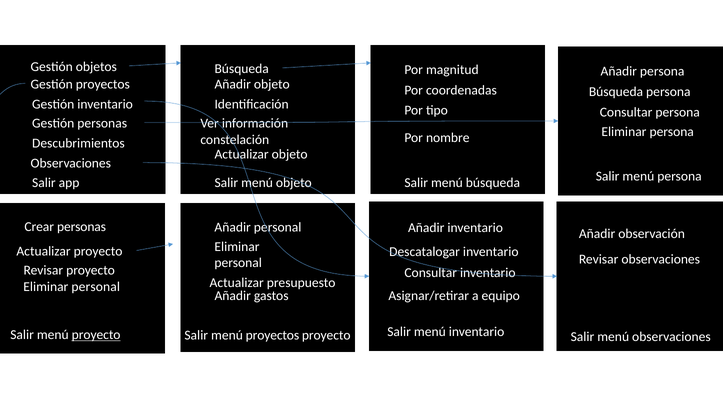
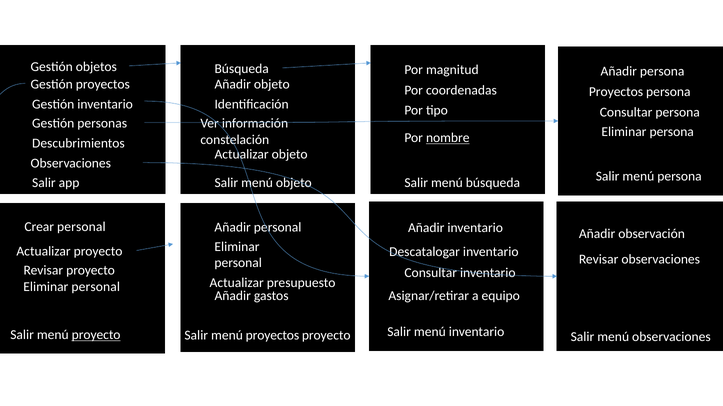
Búsqueda: Búsqueda -> Proyectos (616, 92)
nombre underline: none -> present (448, 138)
Crear personas: personas -> personal (81, 227)
